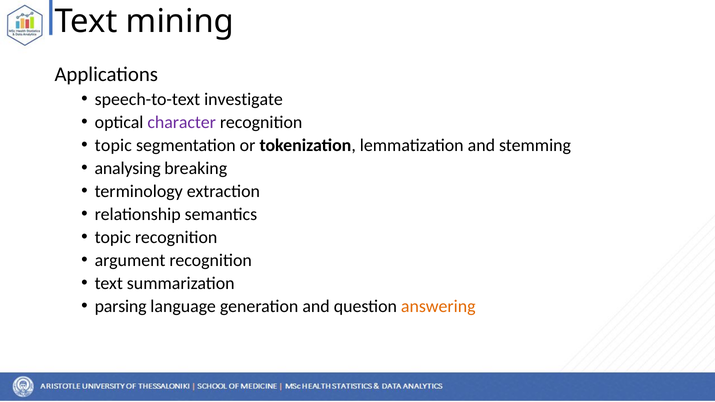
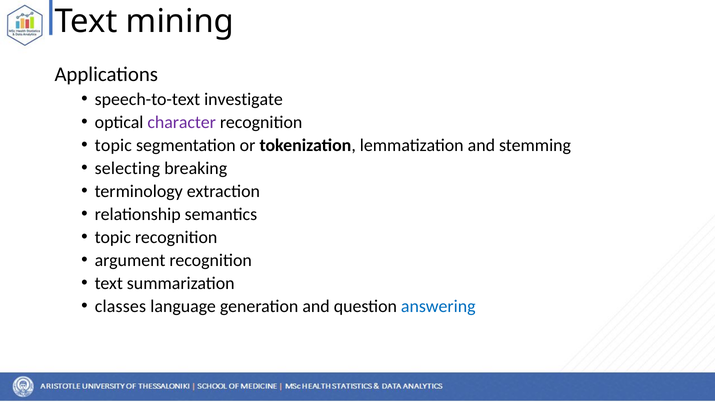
analysing: analysing -> selecting (127, 168)
parsing: parsing -> classes (120, 306)
answering colour: orange -> blue (438, 306)
